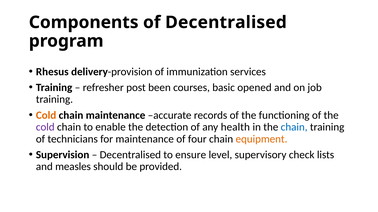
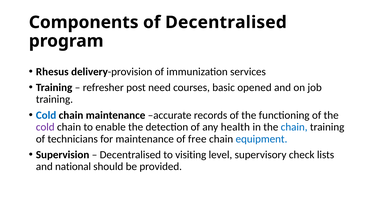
been: been -> need (159, 88)
Cold colour: orange -> blue (46, 115)
four: four -> free (197, 139)
equipment colour: orange -> blue (261, 139)
ensure: ensure -> visiting (191, 155)
measles: measles -> national (73, 167)
